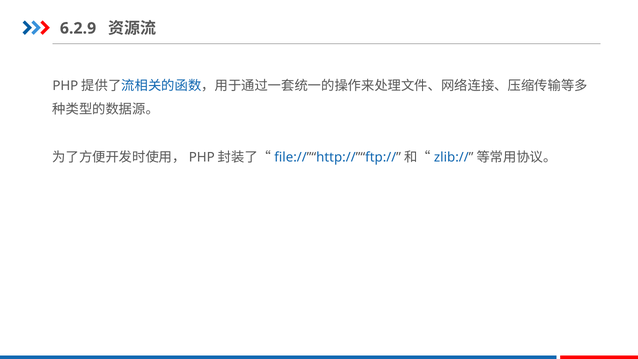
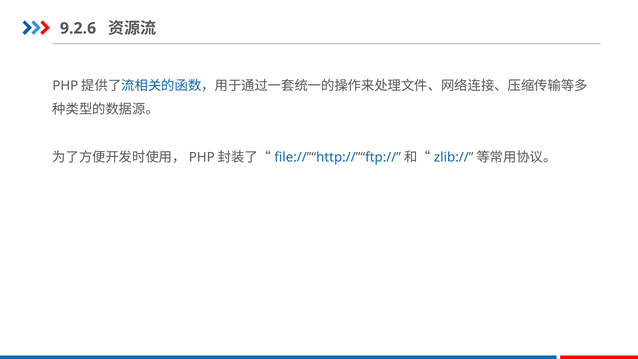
6.2.9: 6.2.9 -> 9.2.6 (78, 28)
